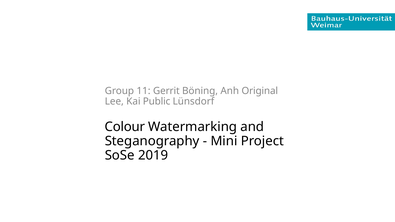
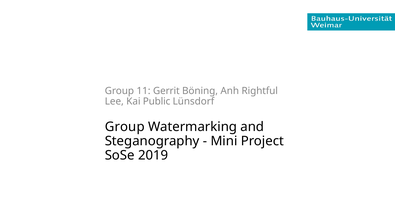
Original: Original -> Rightful (260, 91)
Colour: Colour -> Group (125, 127)
